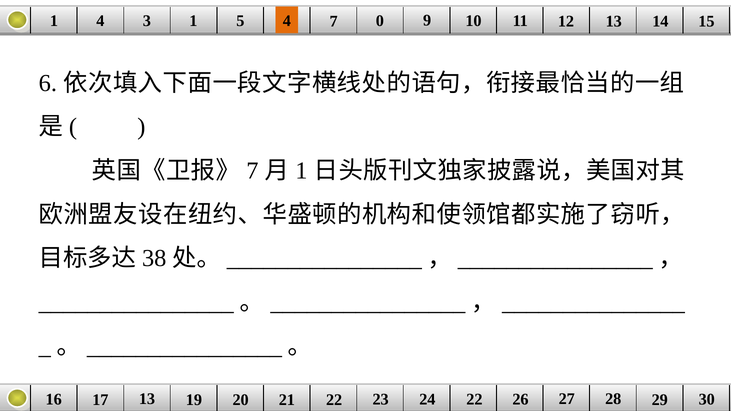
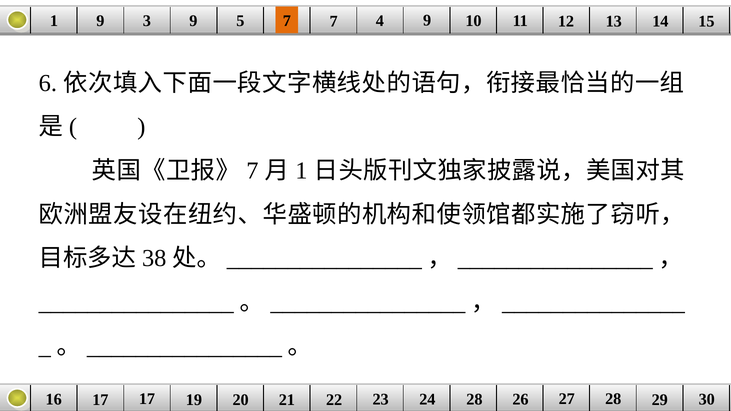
1 4: 4 -> 9 (100, 21)
3 1: 1 -> 9 (193, 21)
5 4: 4 -> 7 (287, 21)
0: 0 -> 4 (380, 21)
17 13: 13 -> 17 (147, 399)
24 22: 22 -> 28 (474, 400)
